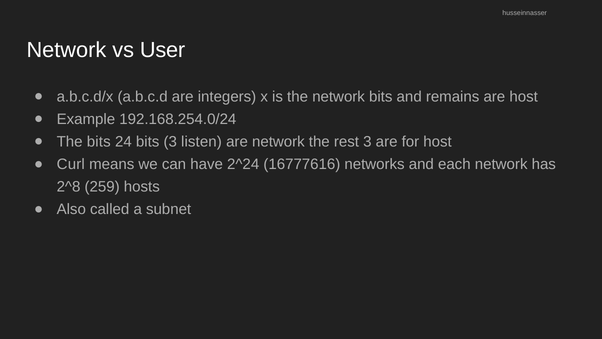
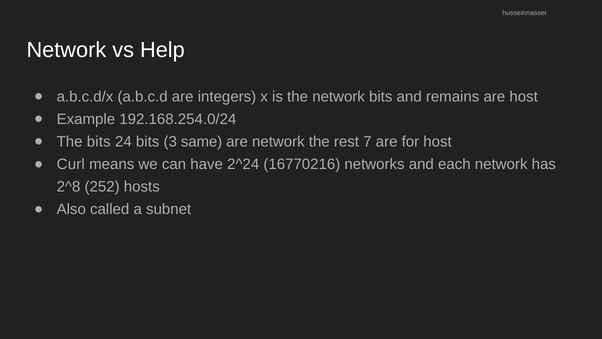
User: User -> Help (162, 50)
listen: listen -> same (202, 142)
rest 3: 3 -> 7 (367, 142)
16777616: 16777616 -> 16770216 (302, 164)
259: 259 -> 252 (102, 187)
